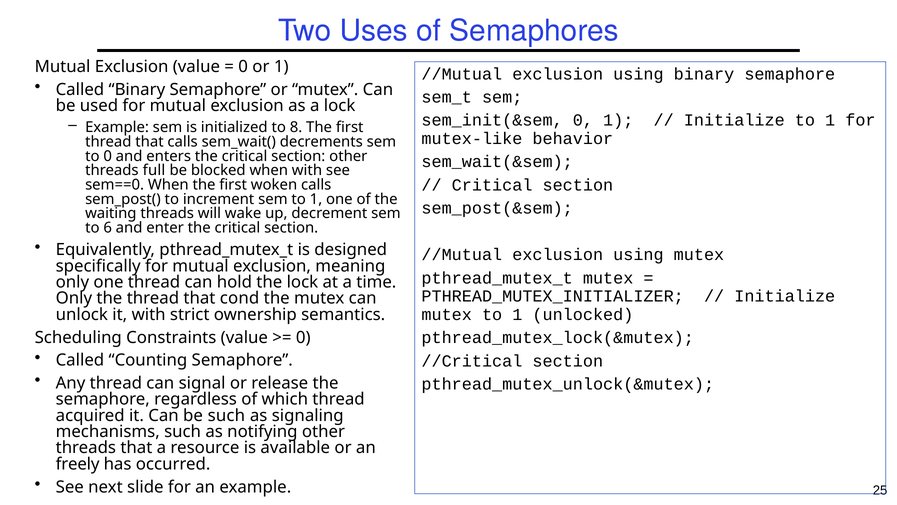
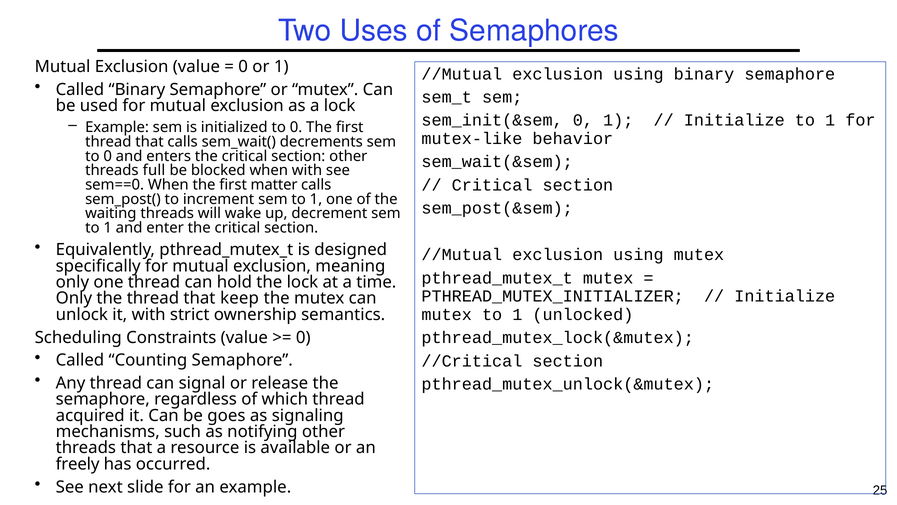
initialized to 8: 8 -> 0 (296, 127)
woken: woken -> matter (274, 185)
6: 6 -> 1 (108, 228)
cond: cond -> keep (240, 298)
be such: such -> goes (226, 415)
